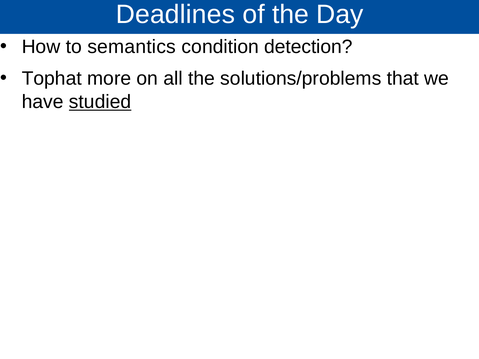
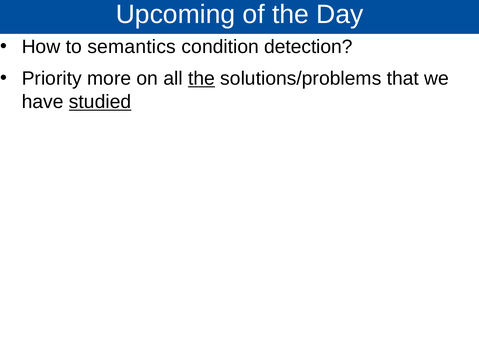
Deadlines: Deadlines -> Upcoming (176, 14)
Tophat: Tophat -> Priority (52, 79)
the underline: none -> present (202, 79)
